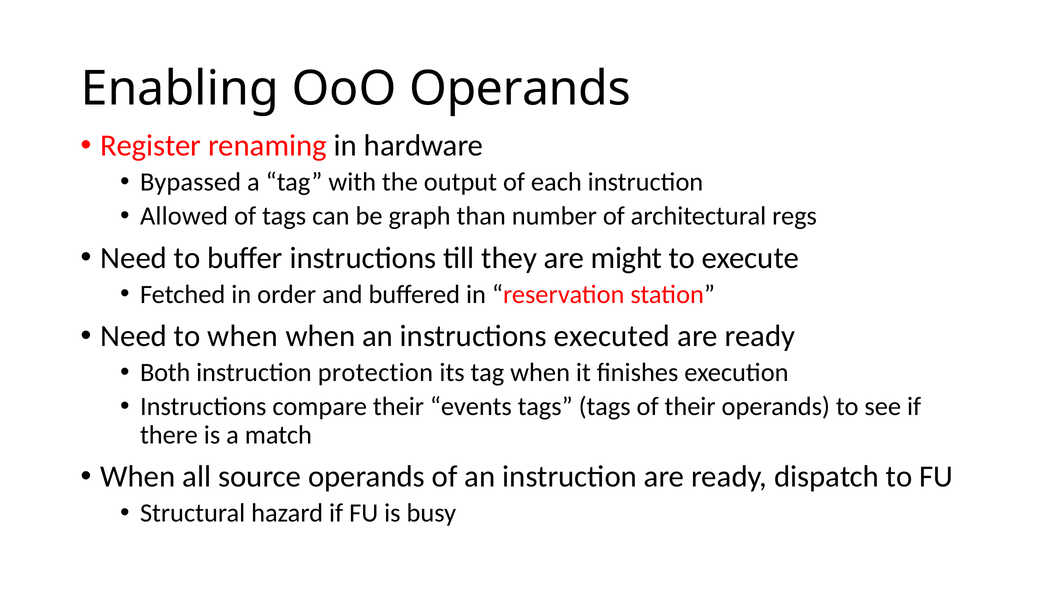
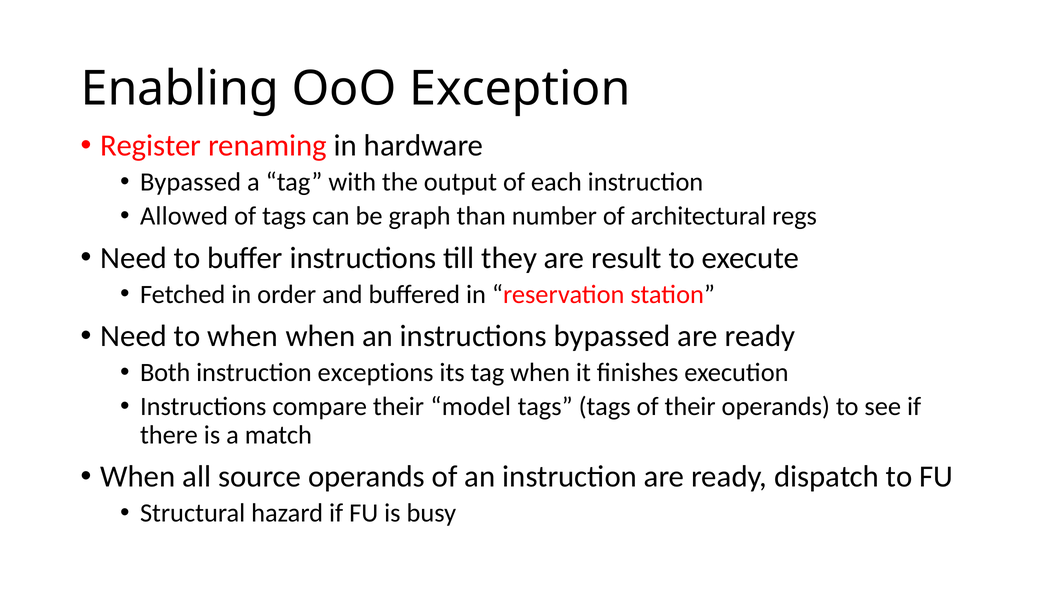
OoO Operands: Operands -> Exception (520, 89)
might: might -> result (626, 258)
instructions executed: executed -> bypassed (612, 336)
protection: protection -> exceptions (376, 373)
events: events -> model (471, 407)
